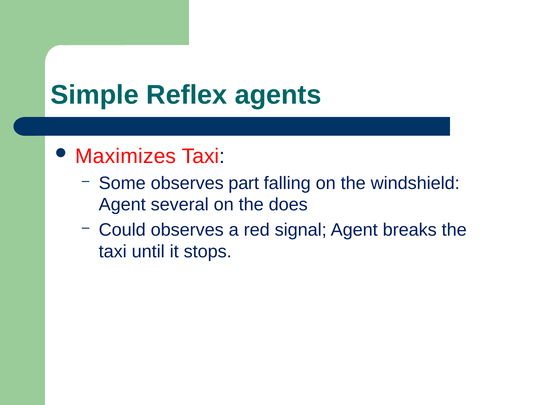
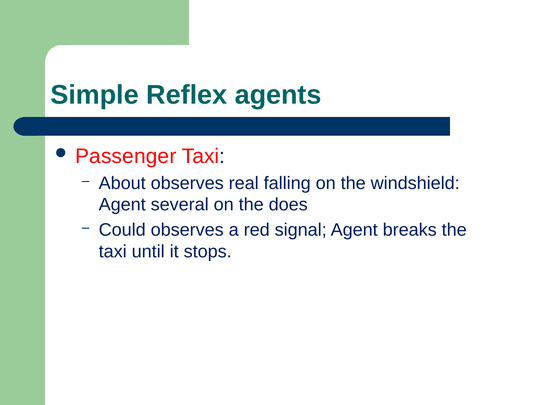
Maximizes: Maximizes -> Passenger (126, 156)
Some: Some -> About (122, 183)
part: part -> real (244, 183)
